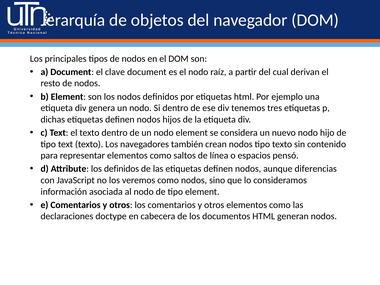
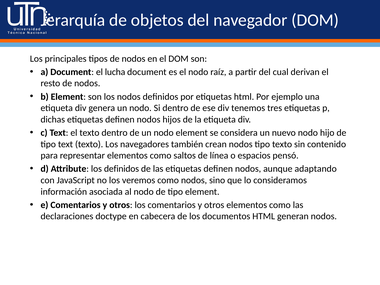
clave: clave -> lucha (115, 72)
diferencias: diferencias -> adaptando (316, 169)
